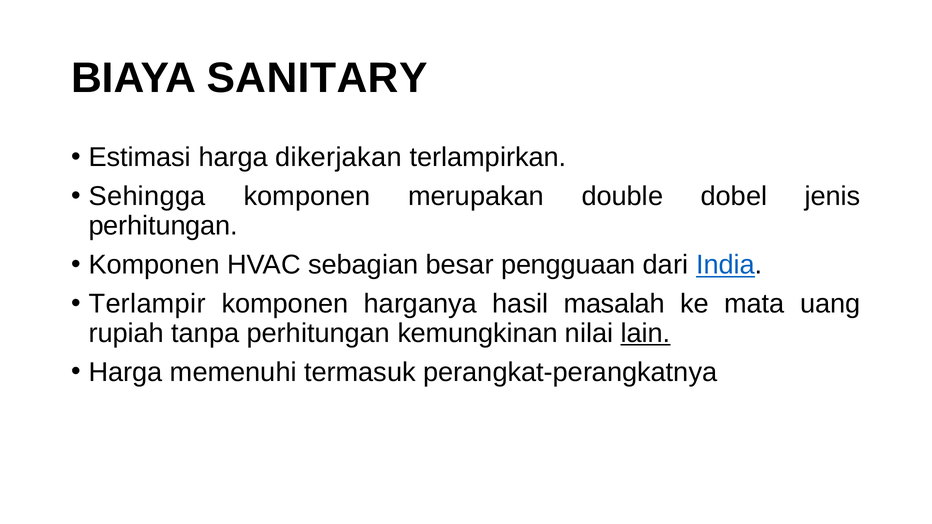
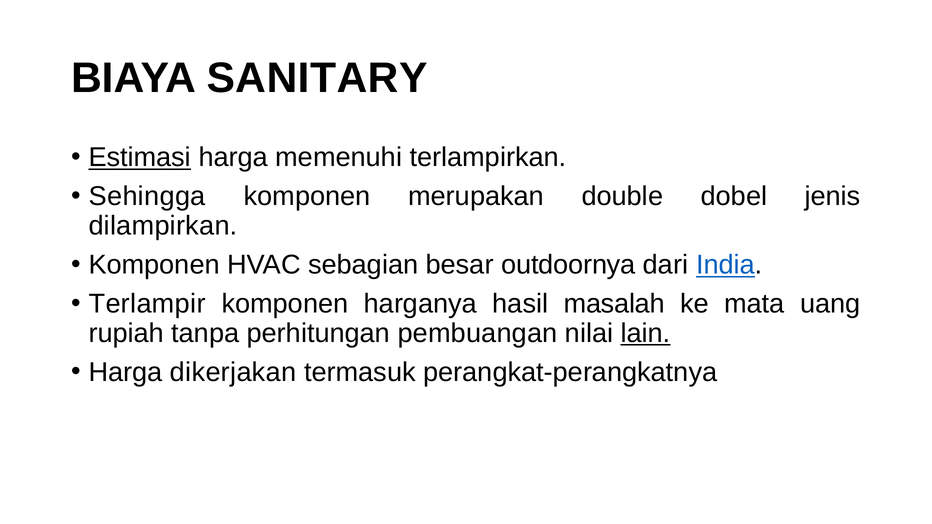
Estimasi underline: none -> present (140, 158)
dikerjakan: dikerjakan -> memenuhi (339, 158)
perhitungan: perhitungan -> dilampirkan (163, 226)
pengguaan: pengguaan -> outdoornya (568, 265)
kemungkinan: kemungkinan -> pembuangan (477, 333)
memenuhi: memenuhi -> dikerjakan (233, 372)
